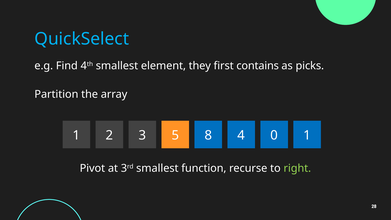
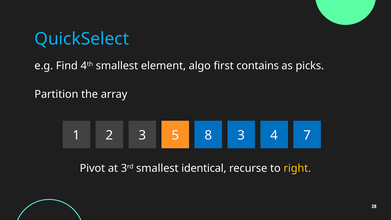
they: they -> algo (200, 66)
1 4: 4 -> 3 (241, 135)
0: 0 -> 4 (274, 135)
2 1: 1 -> 7 (307, 135)
function: function -> identical (204, 168)
right colour: light green -> yellow (297, 168)
